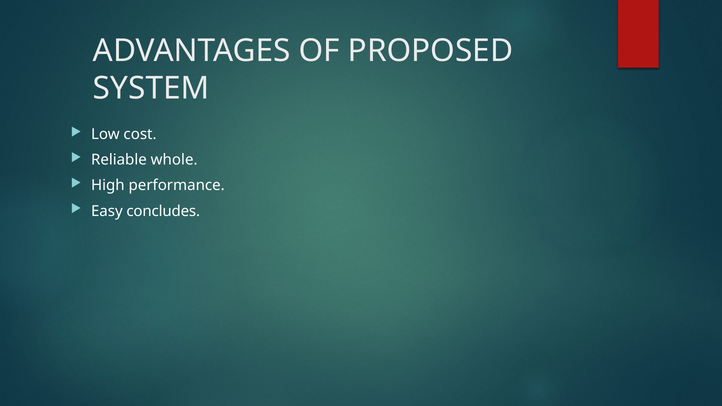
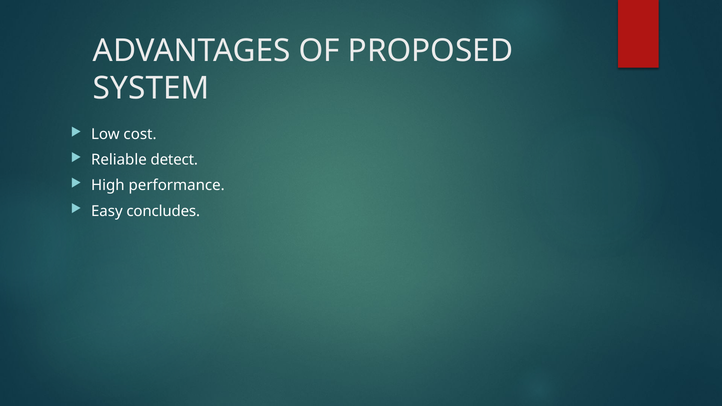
whole: whole -> detect (174, 160)
